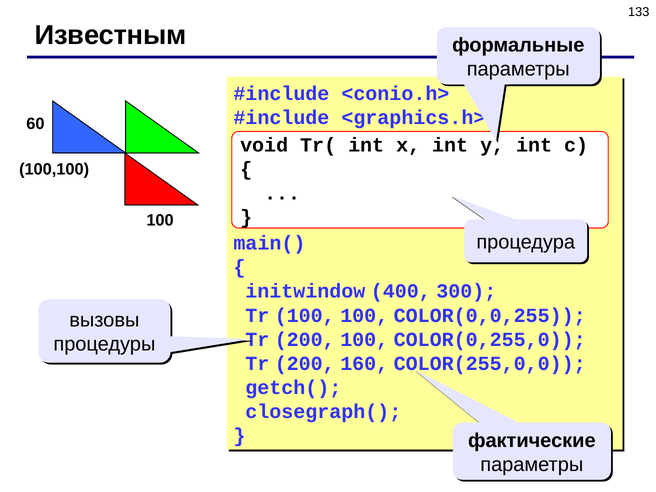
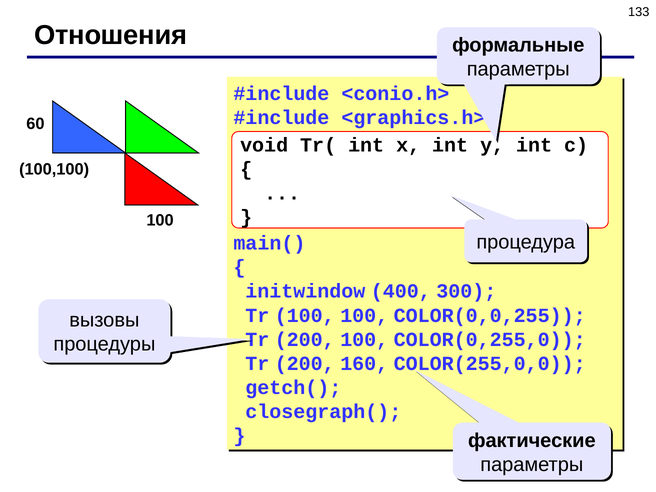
Известным: Известным -> Отношения (111, 35)
